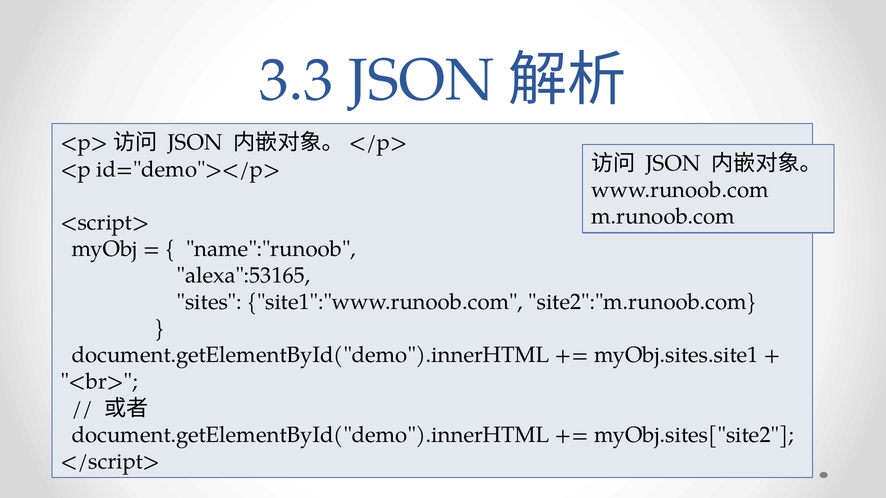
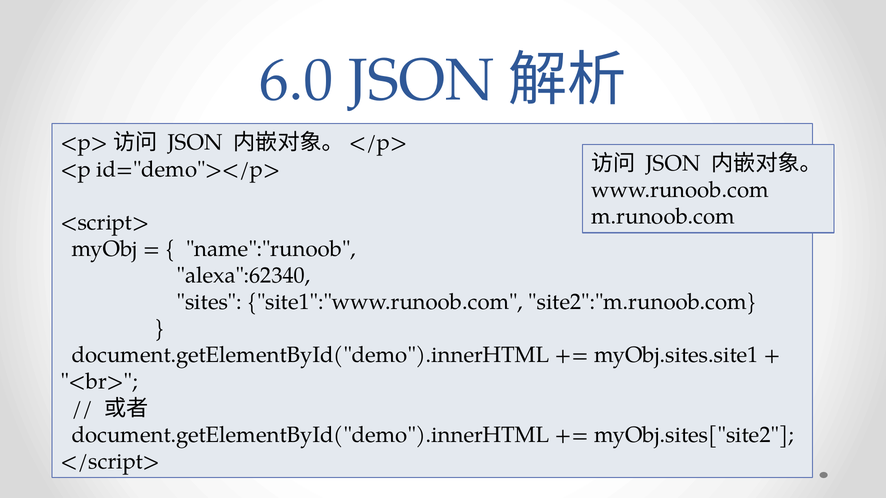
3.3: 3.3 -> 6.0 (296, 81)
alexa":53165: alexa":53165 -> alexa":62340 (244, 276)
